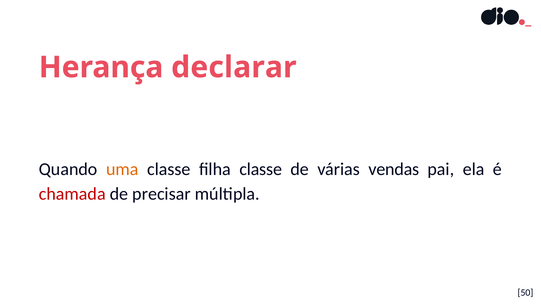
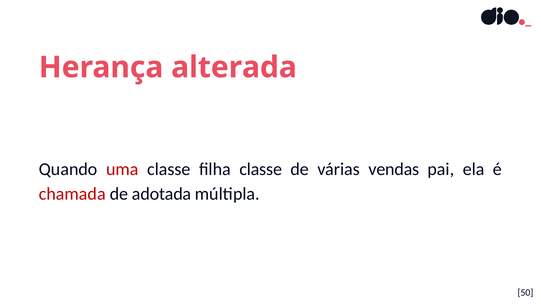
declarar: declarar -> alterada (234, 67)
uma colour: orange -> red (122, 169)
precisar: precisar -> adotada (162, 194)
